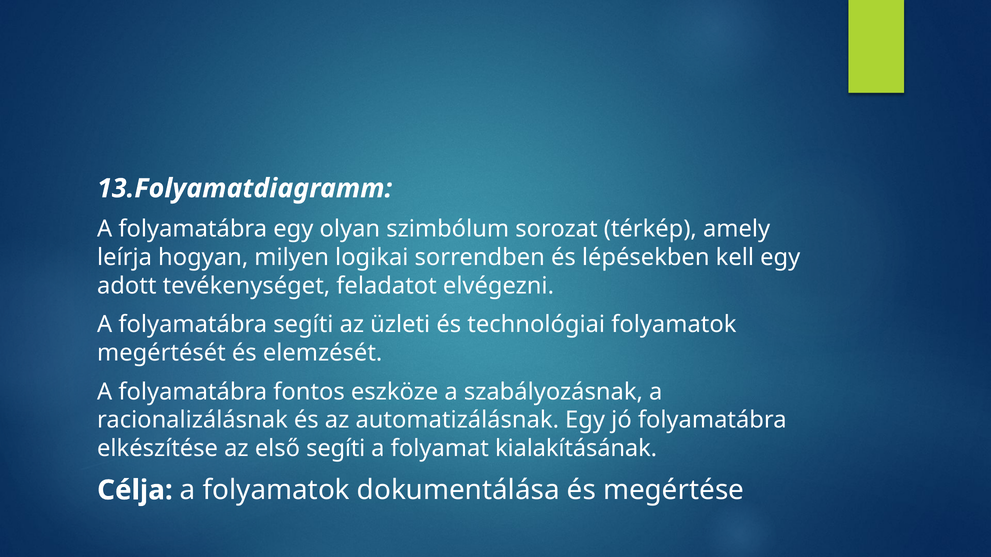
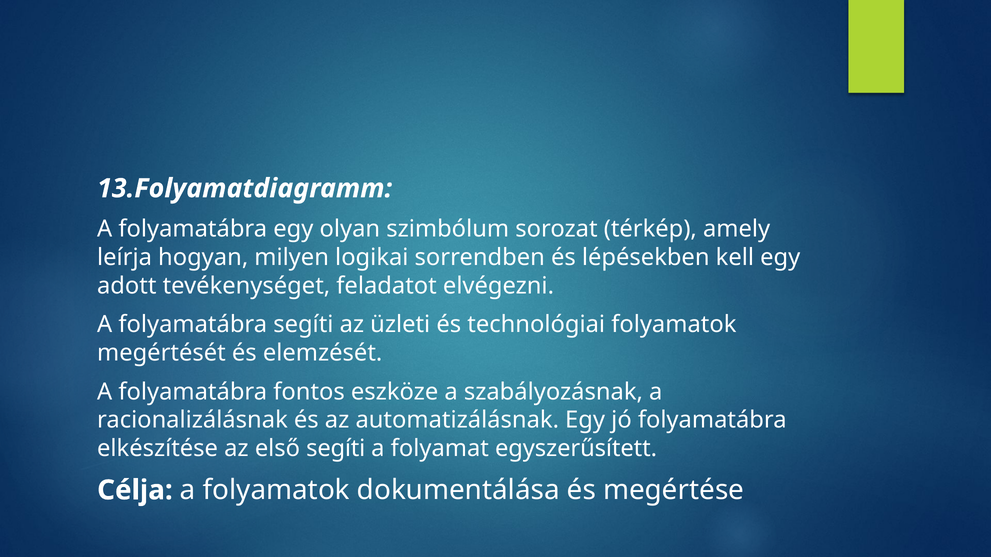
kialakításának: kialakításának -> egyszerűsített (576, 449)
